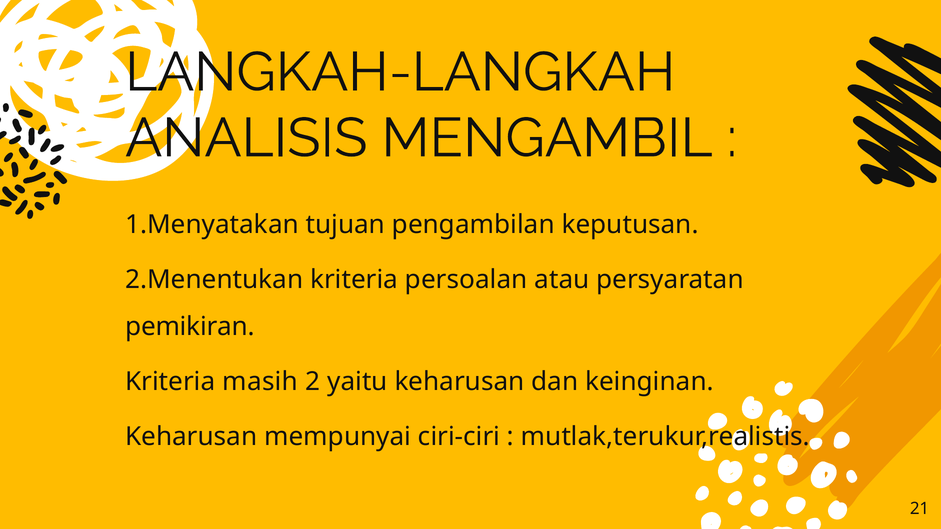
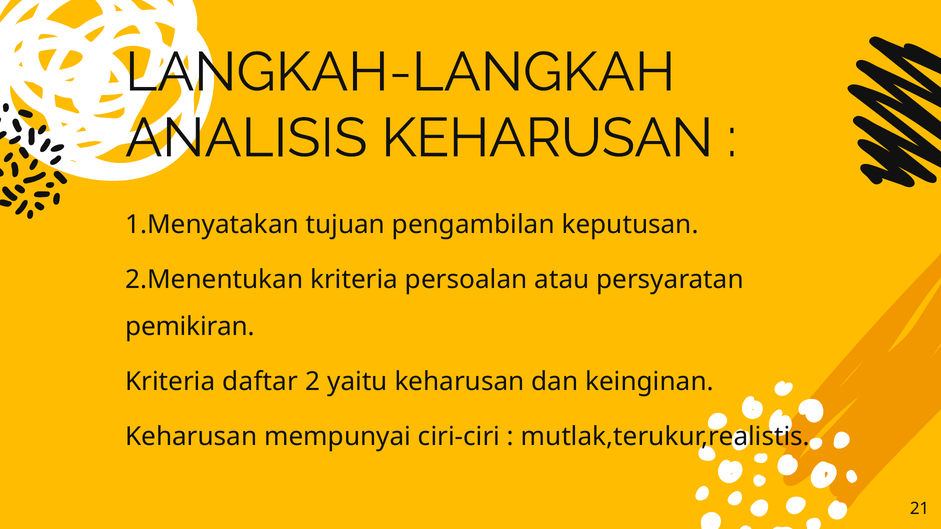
ANALISIS MENGAMBIL: MENGAMBIL -> KEHARUSAN (547, 138)
masih: masih -> daftar (260, 382)
